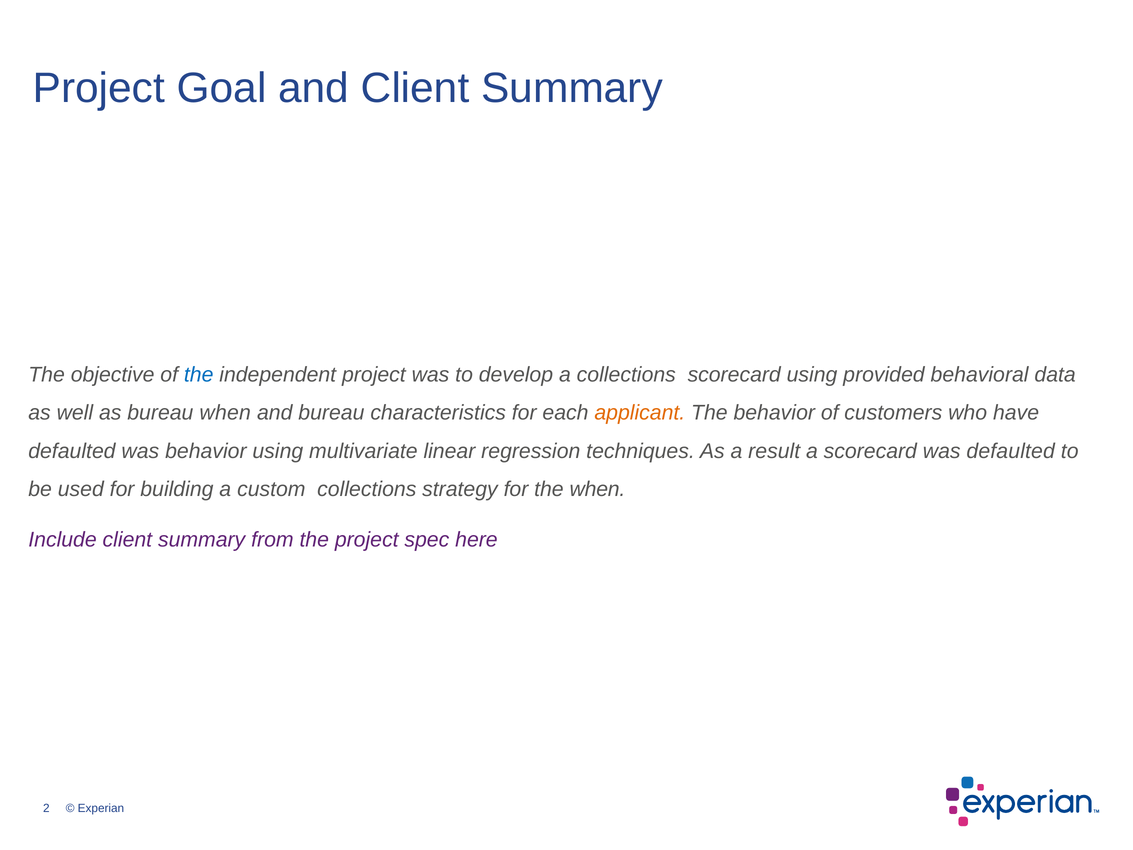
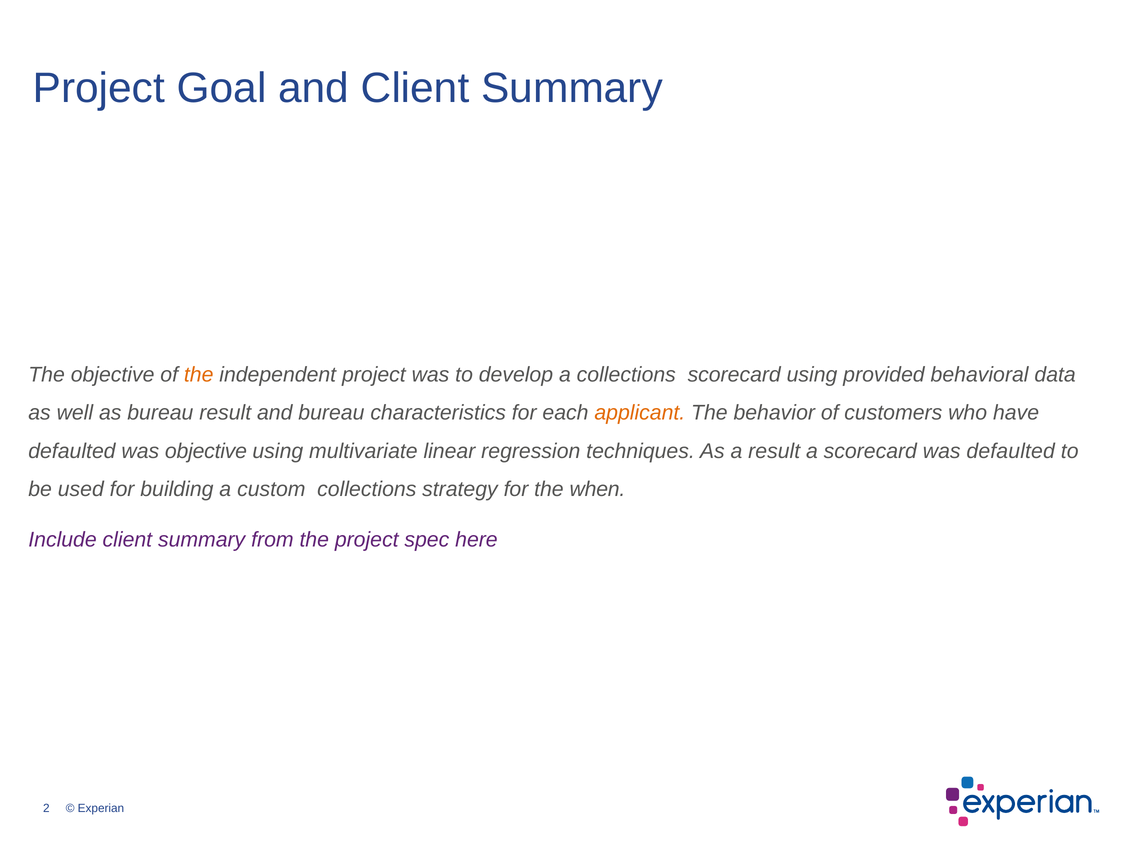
the colour: blue -> orange (199, 375)
bureau when: when -> result (225, 413)
was behavior: behavior -> objective (206, 451)
